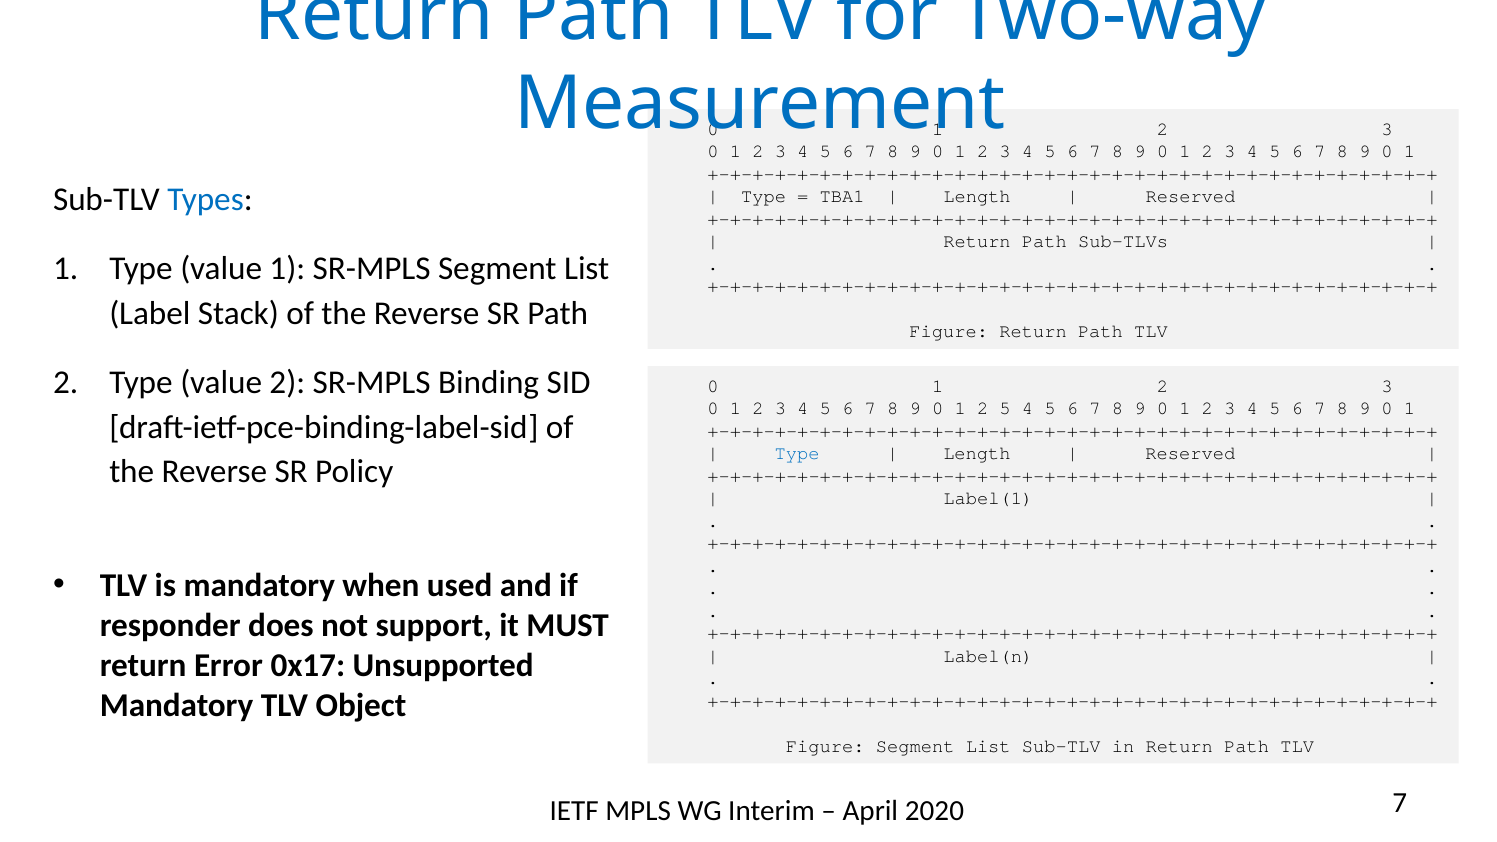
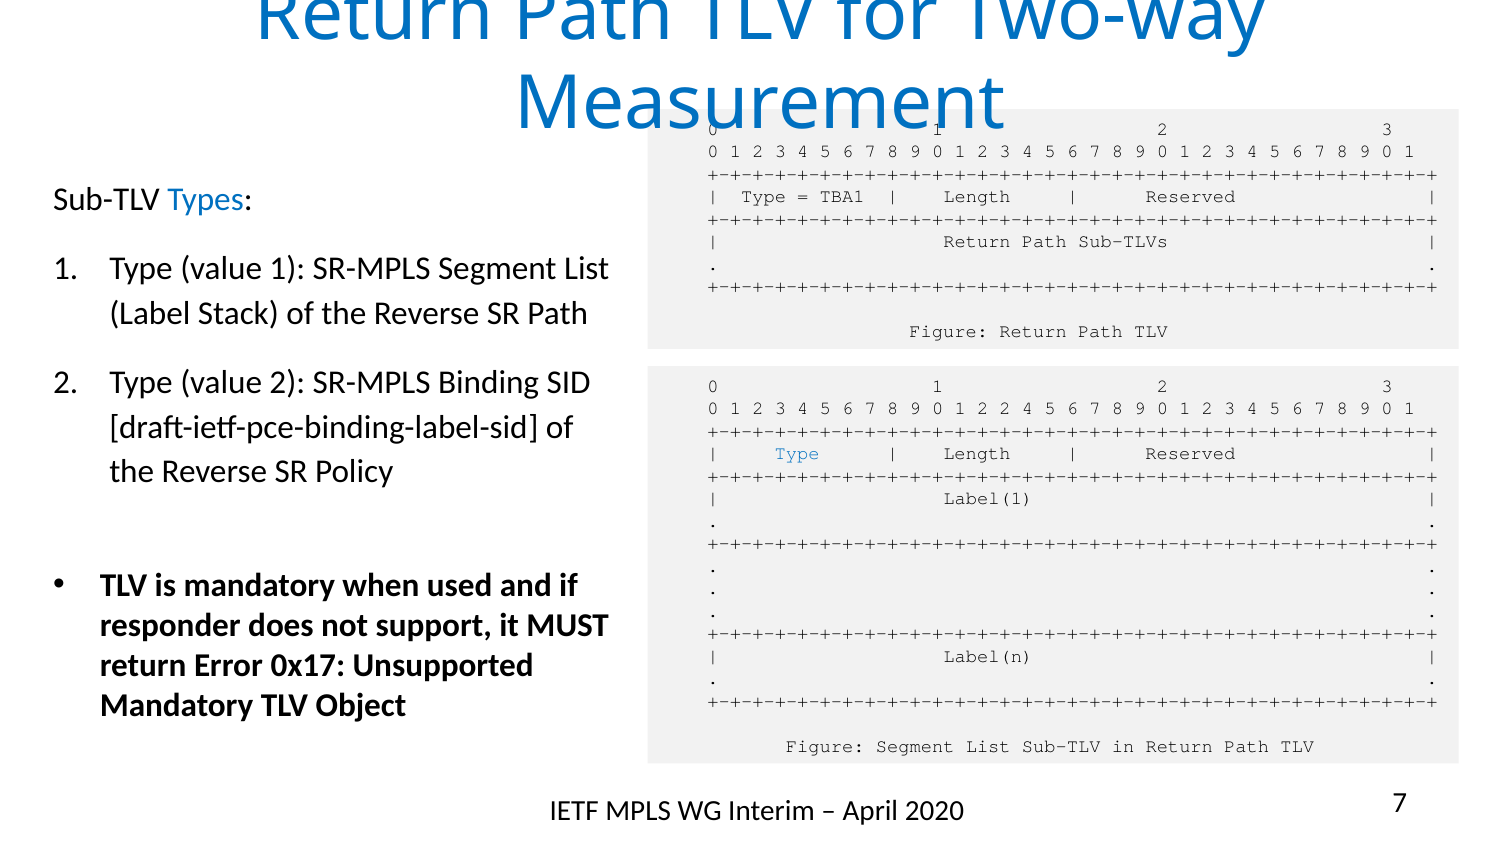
2 5: 5 -> 2 (1005, 409)
